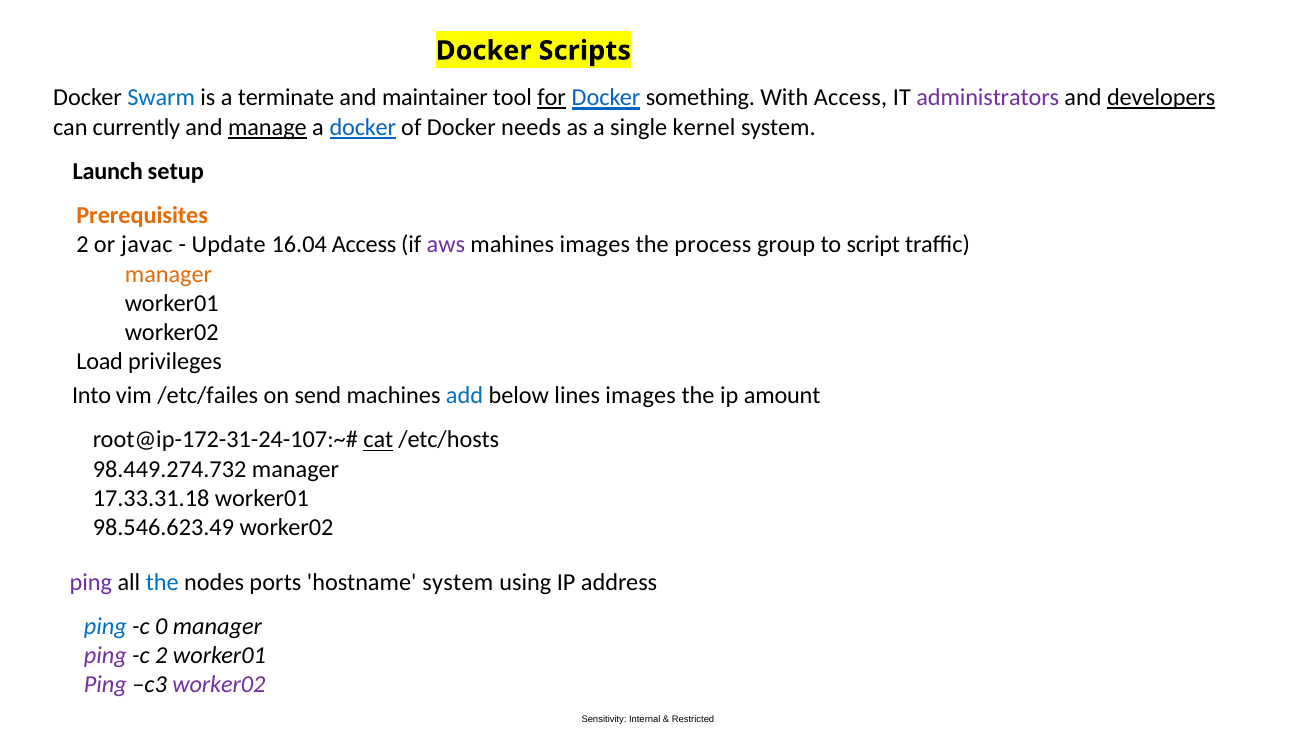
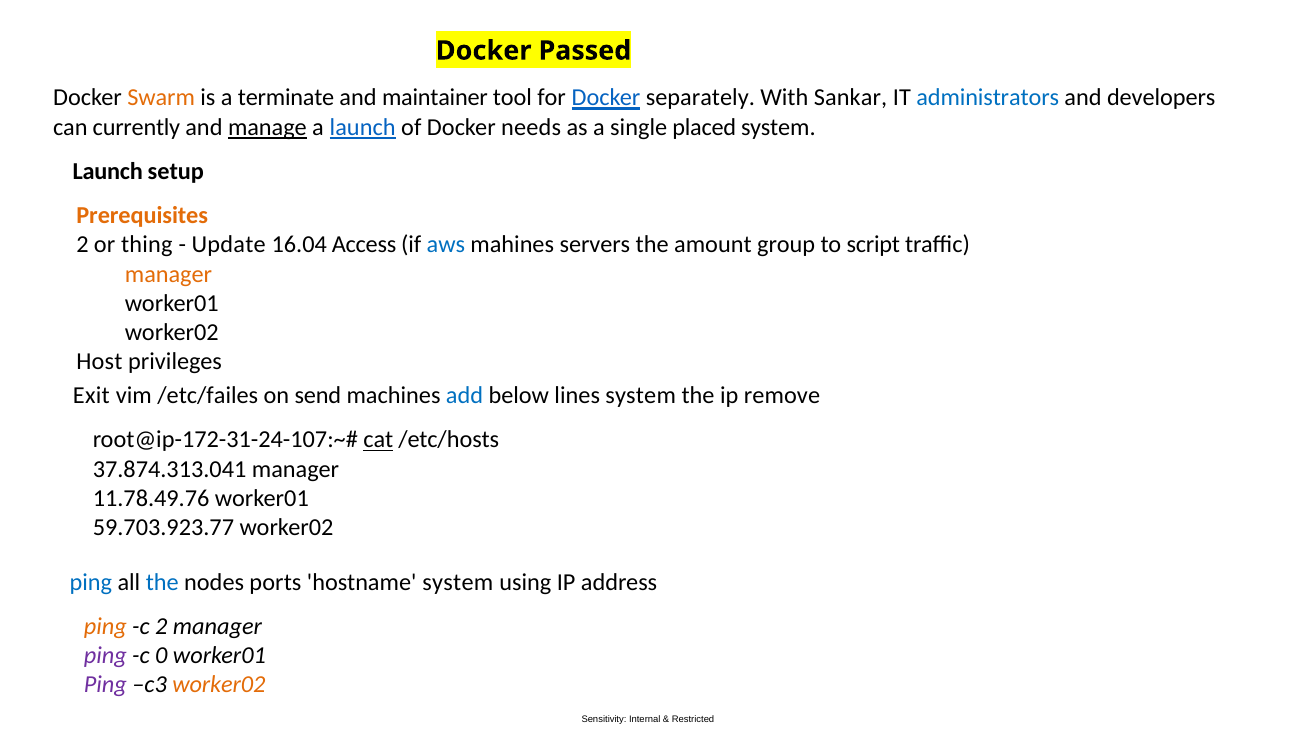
Scripts: Scripts -> Passed (585, 51)
Swarm colour: blue -> orange (161, 98)
for underline: present -> none (552, 98)
something: something -> separately (700, 98)
With Access: Access -> Sankar (851, 98)
administrators colour: purple -> blue (988, 98)
developers underline: present -> none (1161, 98)
a docker: docker -> launch (363, 127)
kernel: kernel -> placed (704, 127)
javac: javac -> thing (147, 245)
aws colour: purple -> blue (446, 245)
mahines images: images -> servers (595, 245)
process: process -> amount (713, 245)
Load: Load -> Host (99, 362)
Into: Into -> Exit (91, 396)
lines images: images -> system (641, 396)
amount: amount -> remove (782, 396)
98.449.274.732: 98.449.274.732 -> 37.874.313.041 (170, 469)
17.33.31.18: 17.33.31.18 -> 11.78.49.76 (151, 498)
98.546.623.49: 98.546.623.49 -> 59.703.923.77 (163, 527)
ping colour: purple -> blue (91, 583)
ping colour: blue -> orange (105, 626)
c 0: 0 -> 2 (161, 626)
c 2: 2 -> 0 (161, 655)
worker02 colour: purple -> orange (219, 685)
